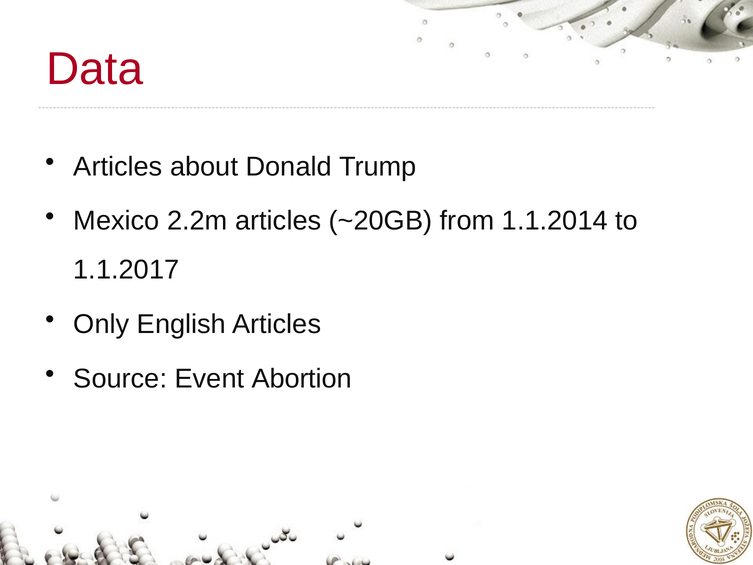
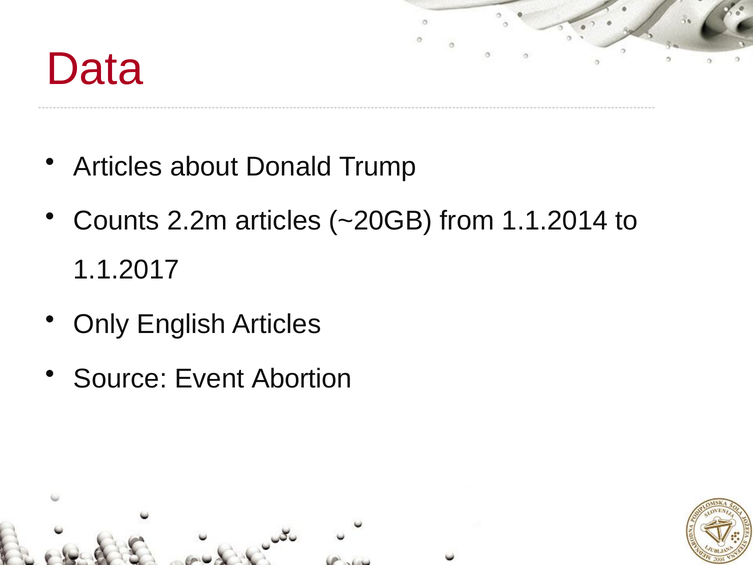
Mexico: Mexico -> Counts (117, 221)
